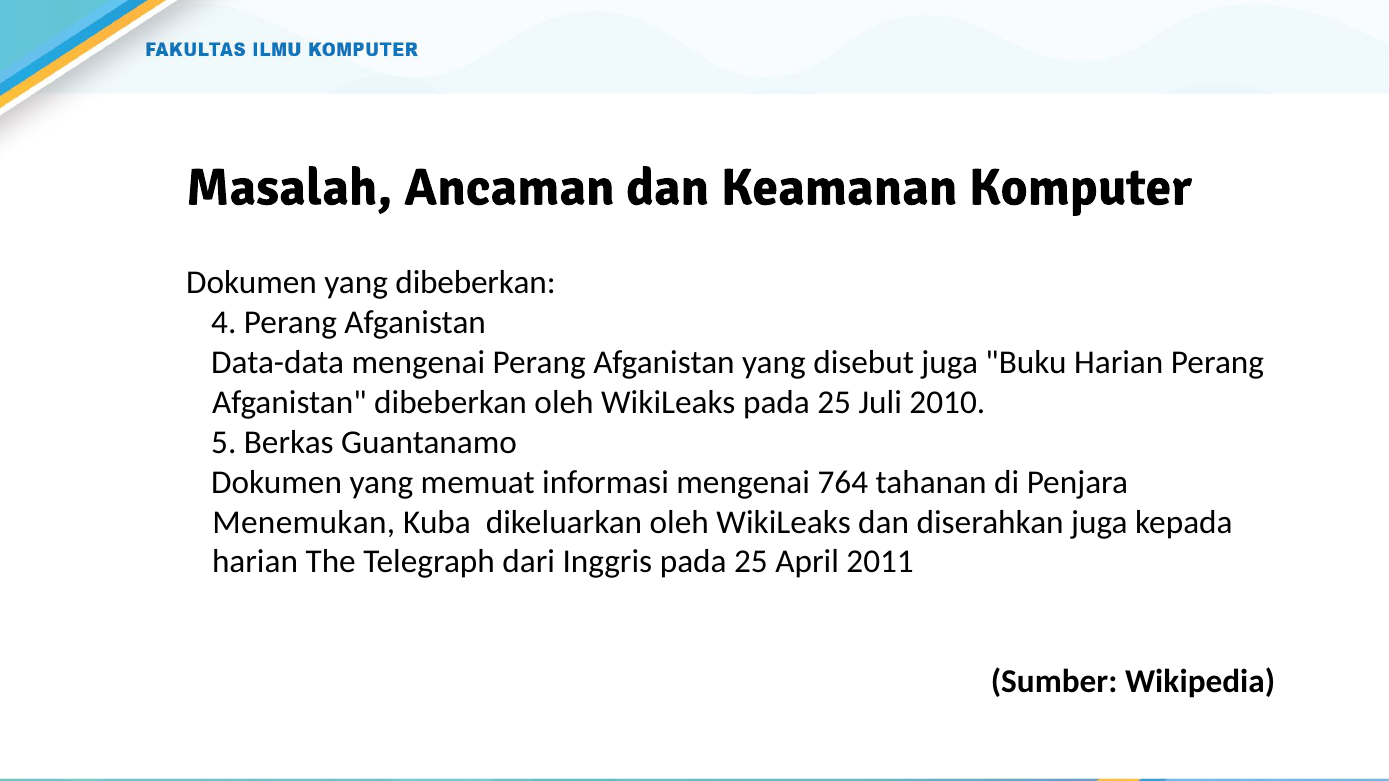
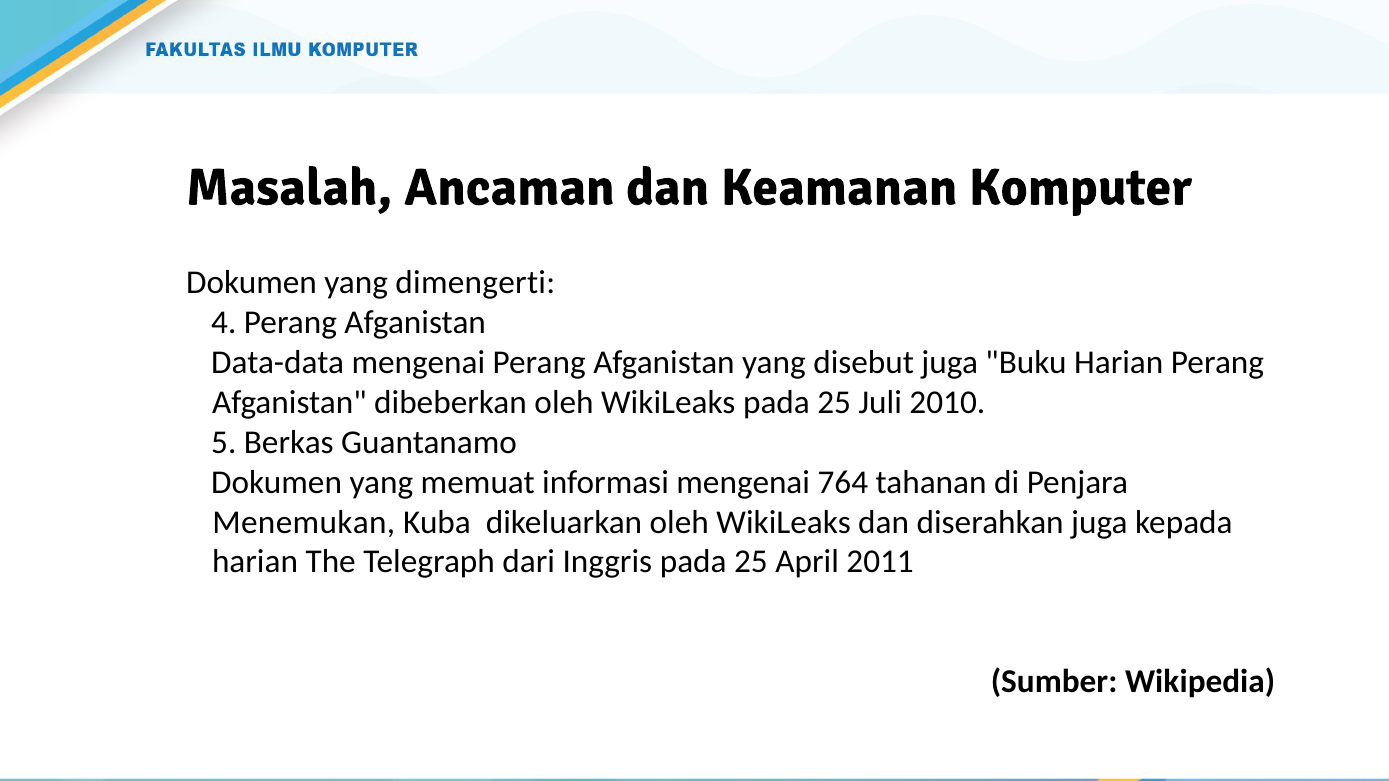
yang dibeberkan: dibeberkan -> dimengerti (475, 283)
